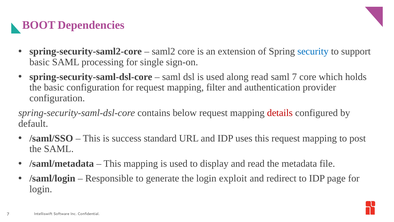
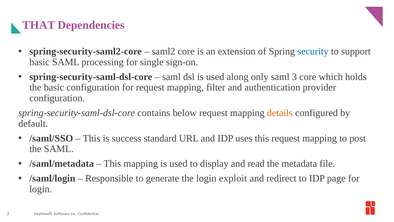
BOOT: BOOT -> THAT (39, 25)
along read: read -> only (260, 77)
saml 7: 7 -> 3 (294, 77)
details colour: red -> orange (280, 113)
